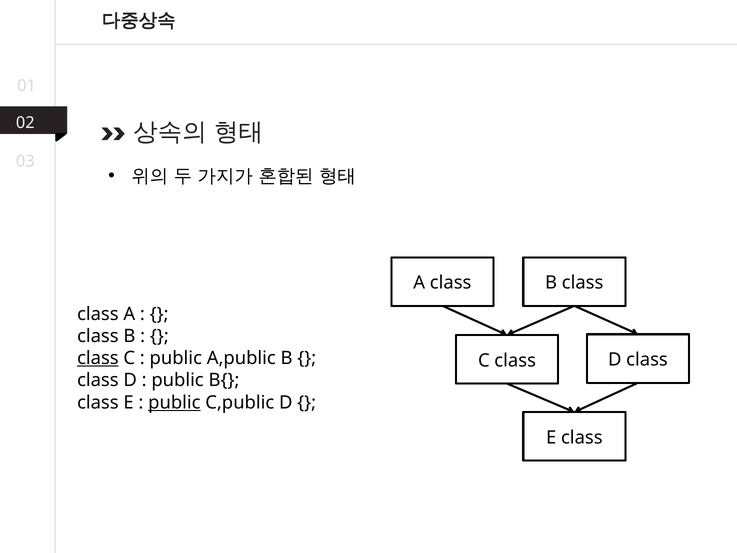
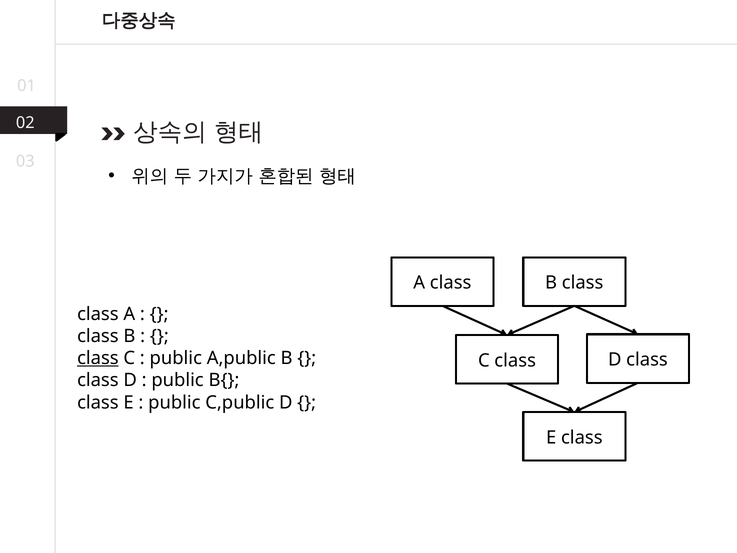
public underline: present -> none (174, 402)
